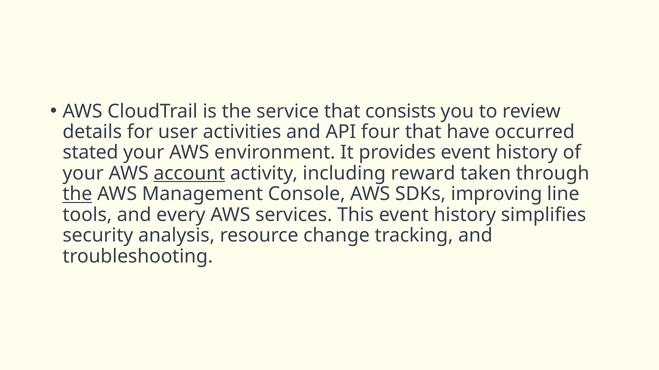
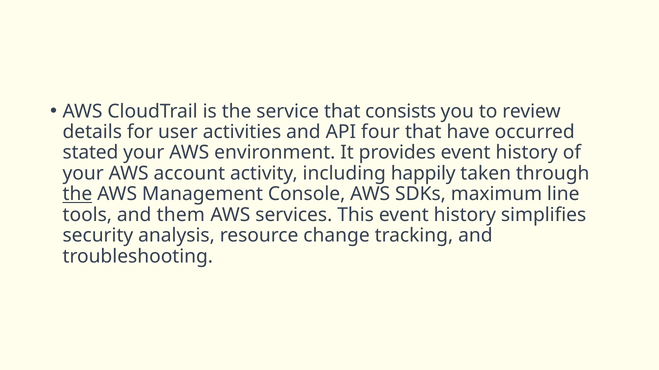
account underline: present -> none (189, 174)
reward: reward -> happily (423, 174)
improving: improving -> maximum (496, 194)
every: every -> them (181, 215)
